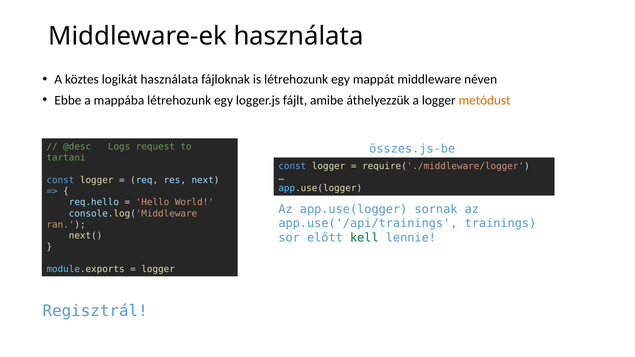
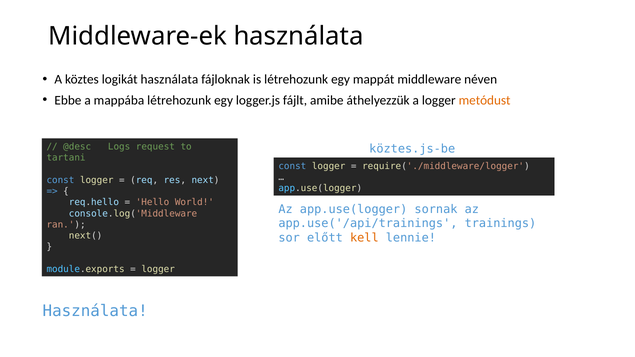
összes.js-be: összes.js-be -> köztes.js-be (412, 149)
kell colour: green -> orange (364, 238)
Regisztrál: Regisztrál -> Használata (95, 311)
